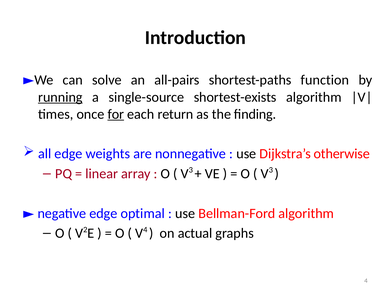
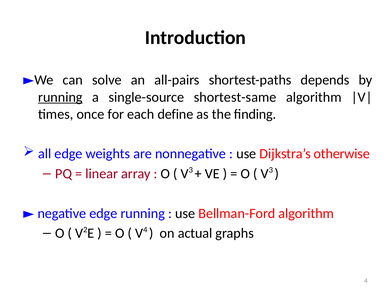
function: function -> depends (325, 80)
shortest-exists: shortest-exists -> shortest-same (235, 97)
for underline: present -> none (116, 114)
return: return -> define (175, 114)
edge optimal: optimal -> running (143, 213)
